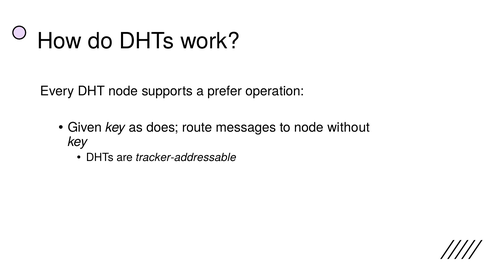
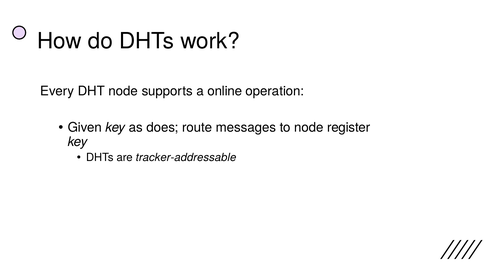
prefer: prefer -> online (225, 91)
without: without -> register (349, 127)
